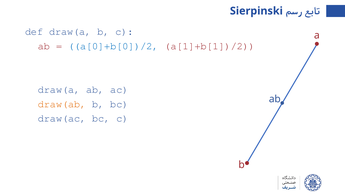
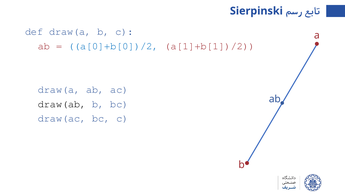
draw(ab colour: orange -> black (62, 104)
